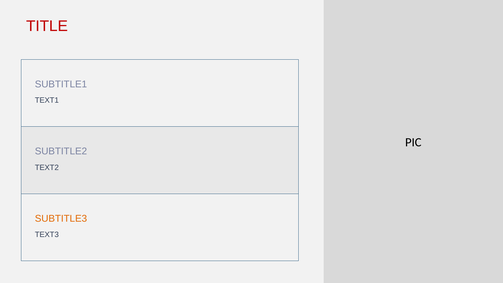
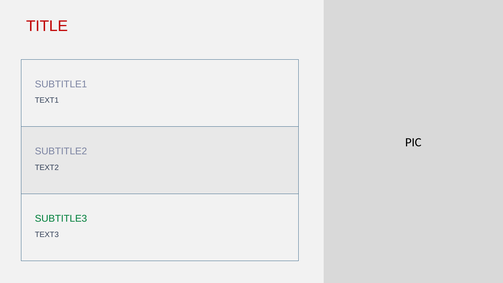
SUBTITLE3 colour: orange -> green (61, 218)
